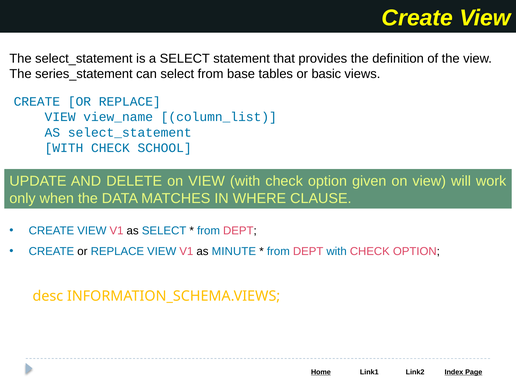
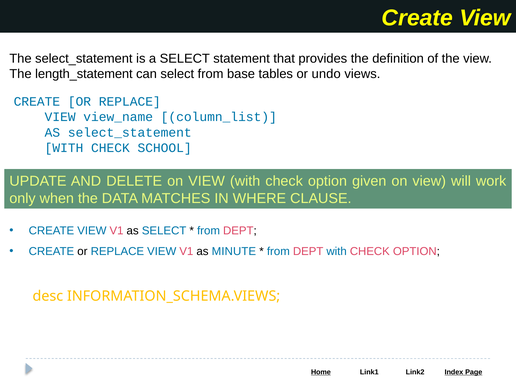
series_statement: series_statement -> length_statement (84, 74)
basic: basic -> undo (326, 74)
